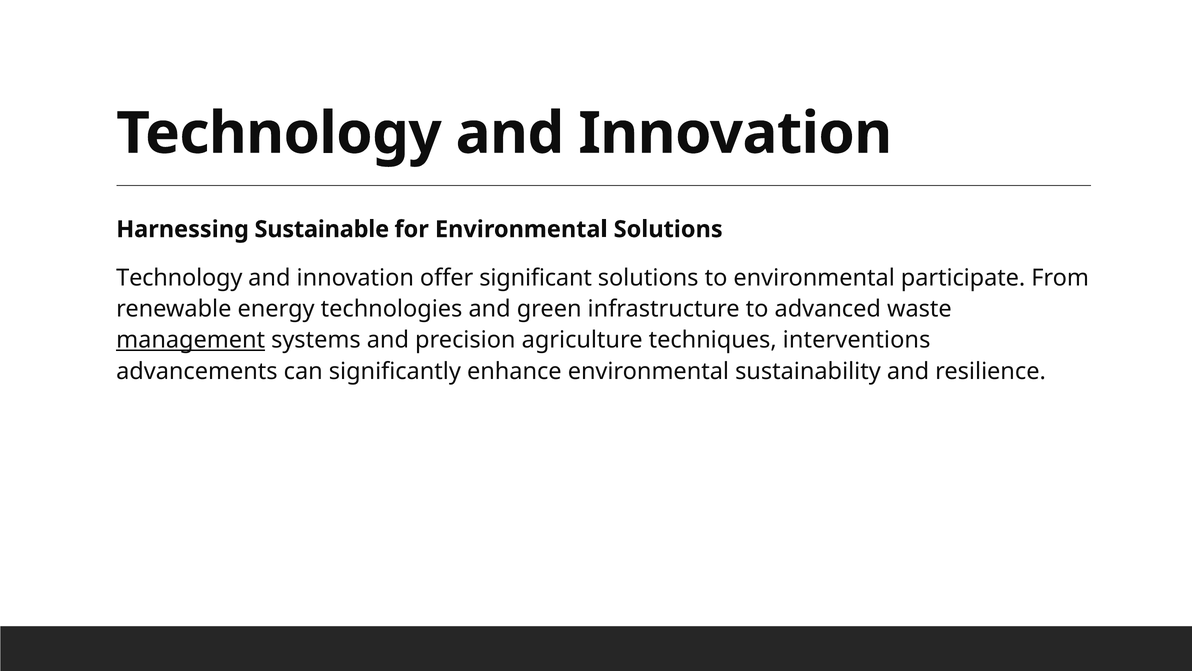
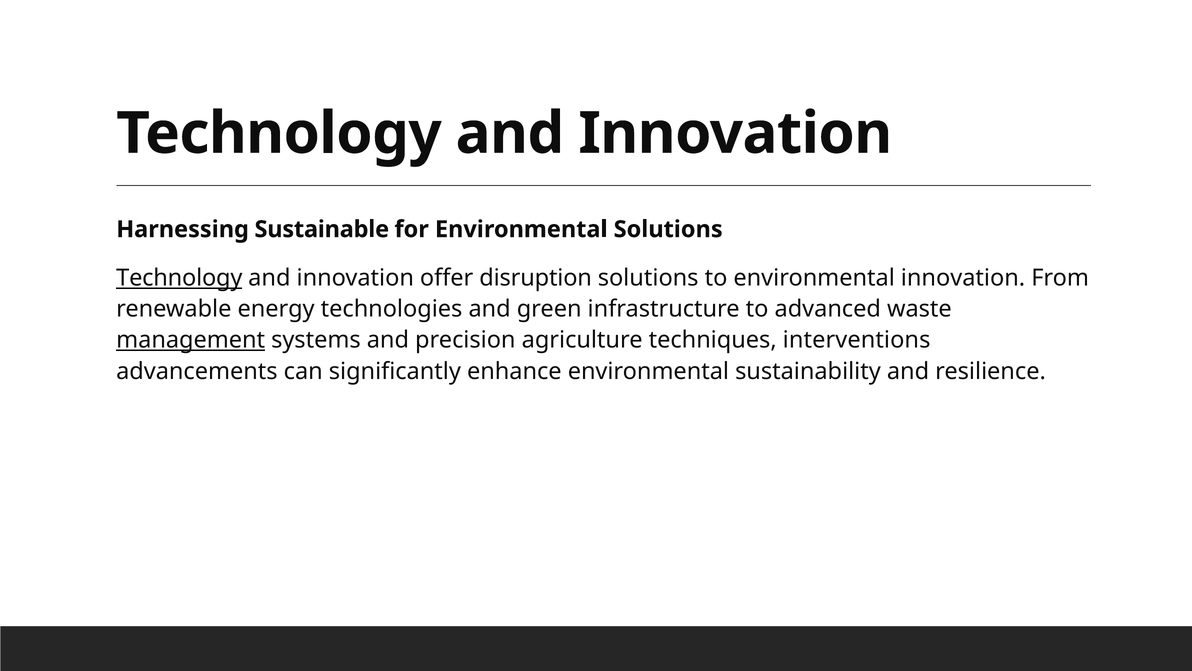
Technology underline: none -> present (179, 278)
significant: significant -> disruption (536, 278)
environmental participate: participate -> innovation (963, 278)
